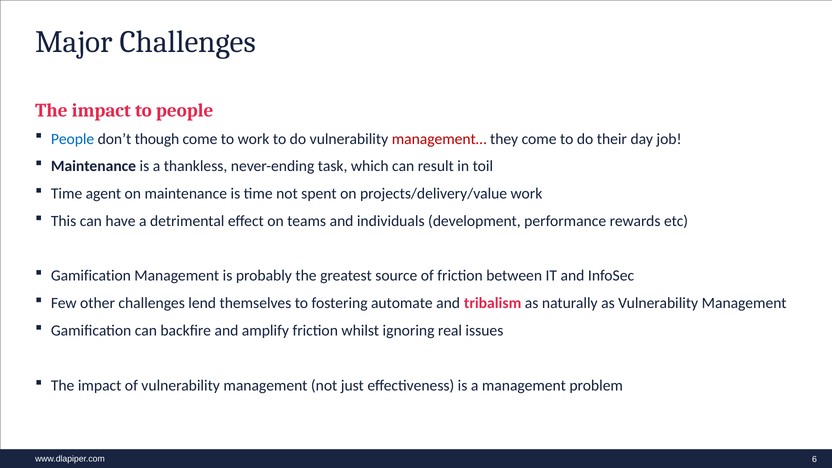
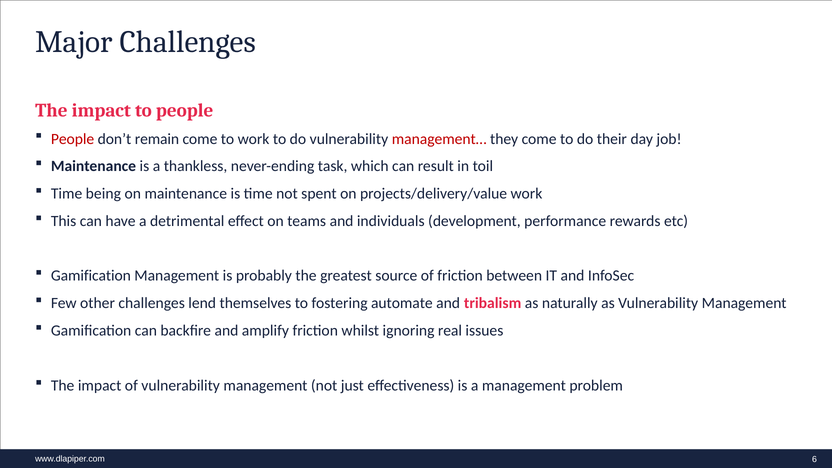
People colour: blue -> red (73, 139)
though: though -> remain (157, 139)
agent: agent -> being (103, 194)
